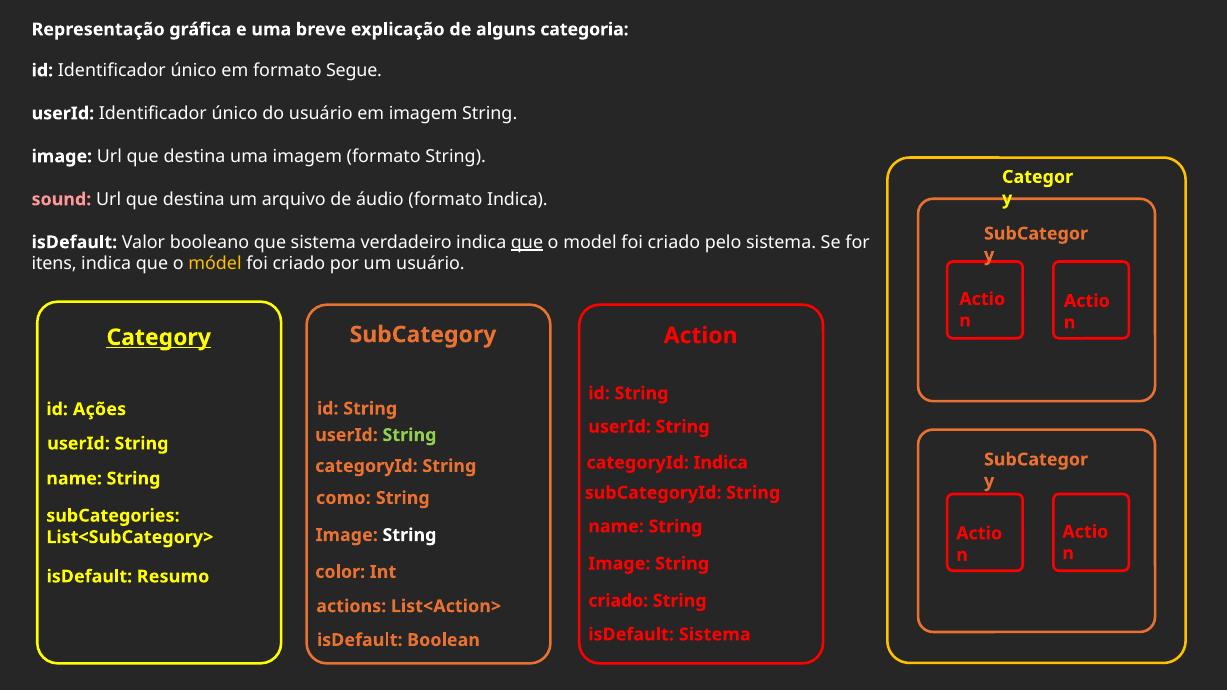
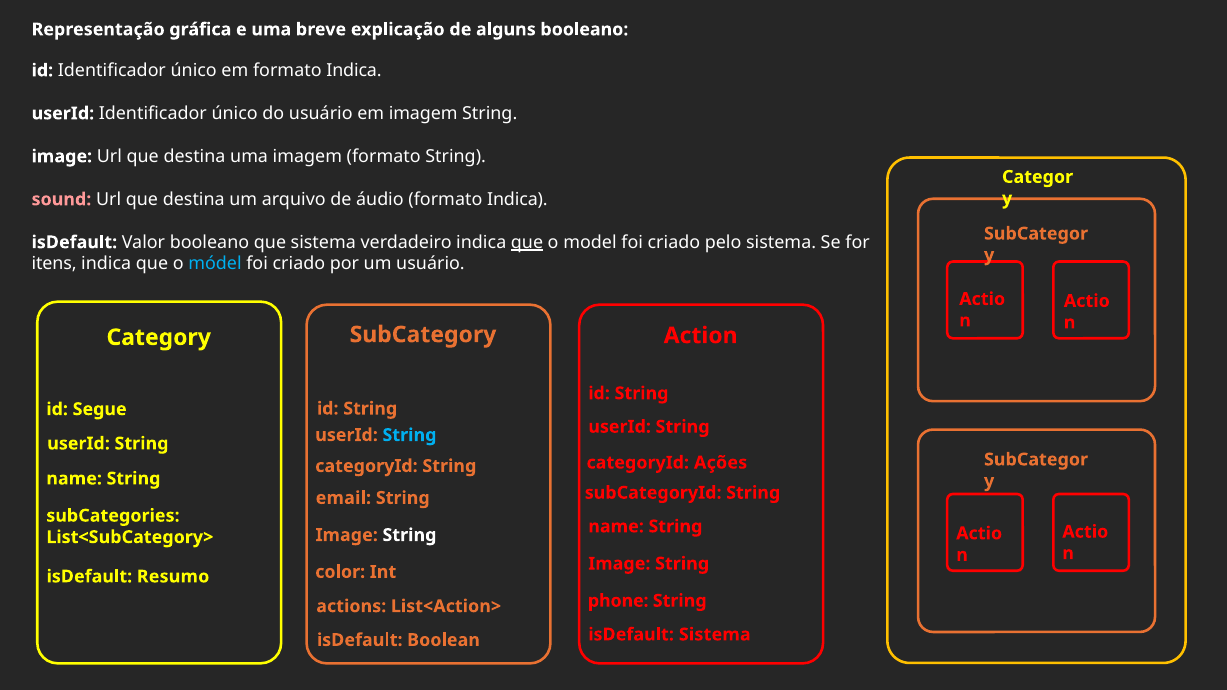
alguns categoria: categoria -> booleano (584, 29)
em formato Segue: Segue -> Indica (354, 71)
módel colour: yellow -> light blue (215, 264)
Category underline: present -> none (159, 337)
Ações: Ações -> Segue (100, 409)
String colour: light green -> light blue (409, 435)
categoryId Indica: Indica -> Ações (721, 463)
como: como -> email (343, 498)
criado: criado -> phone (618, 601)
